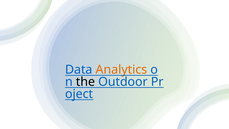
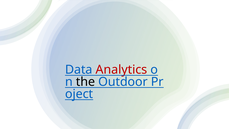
Analytics colour: orange -> red (121, 70)
